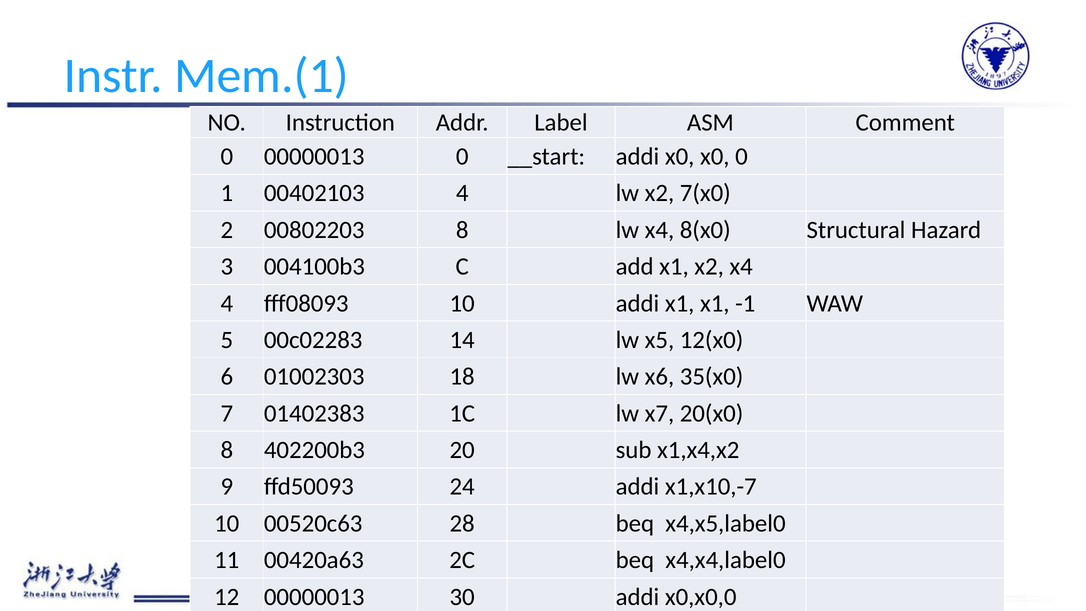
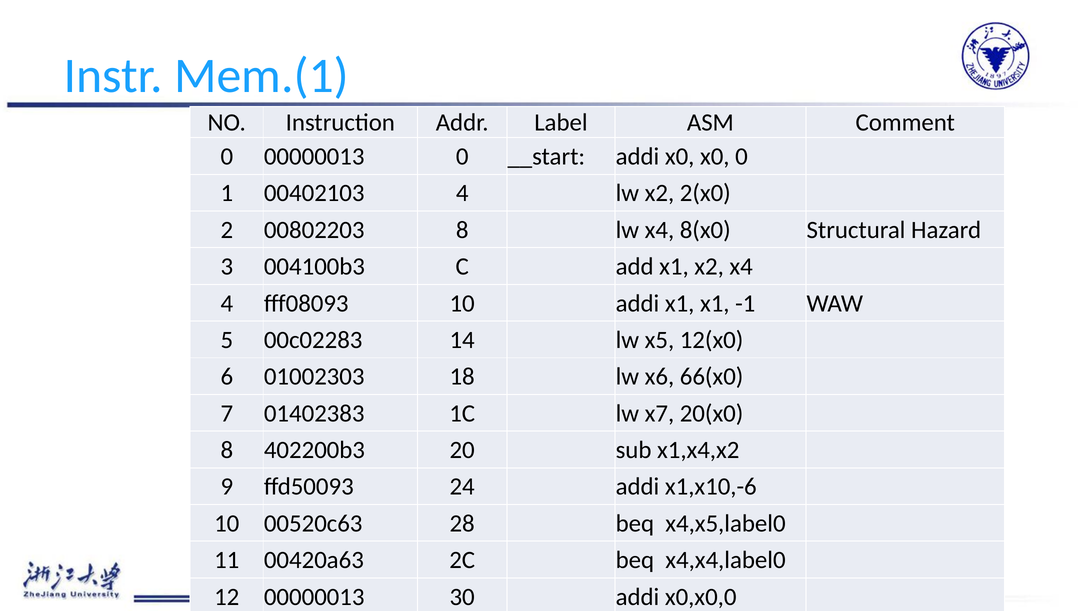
7(x0: 7(x0 -> 2(x0 (705, 193)
35(x0: 35(x0 -> 66(x0 (712, 377)
x1,x10,-7: x1,x10,-7 -> x1,x10,-6 (711, 487)
